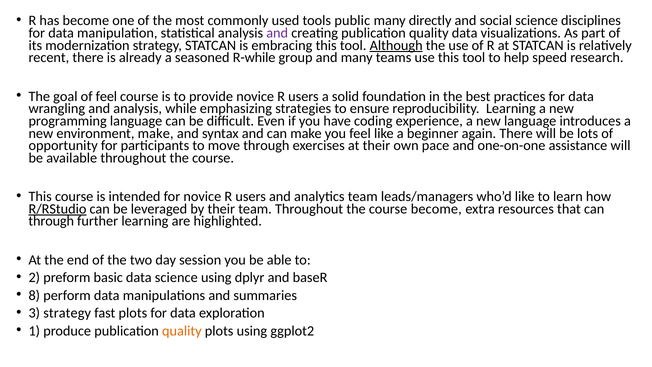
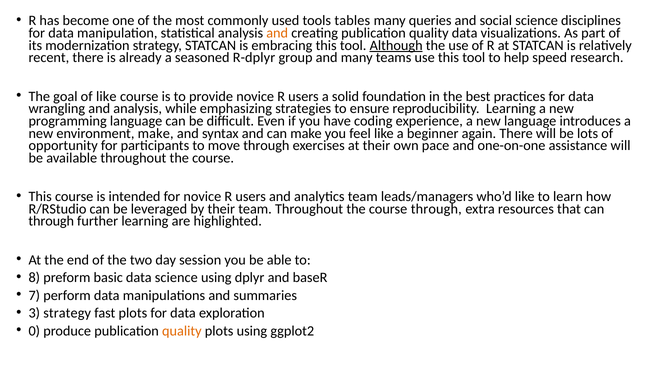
public: public -> tables (352, 21)
directly: directly -> queries (430, 21)
and colour: purple -> orange (277, 33)
R-while: R-while -> R-dplyr (254, 58)
of feel: feel -> like (106, 96)
R/RStudio underline: present -> none (57, 209)
course become: become -> through (436, 209)
2: 2 -> 8 (34, 277)
8: 8 -> 7 (34, 295)
1: 1 -> 0 (34, 331)
